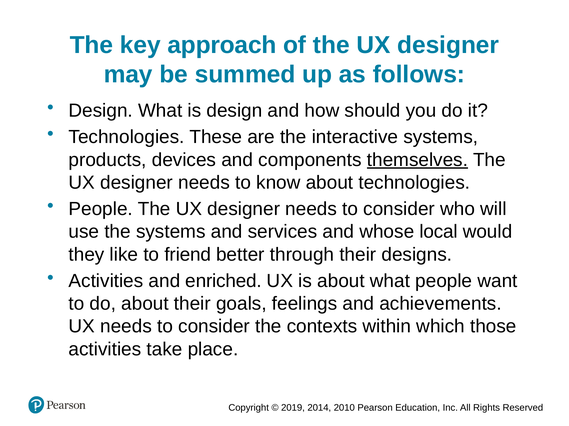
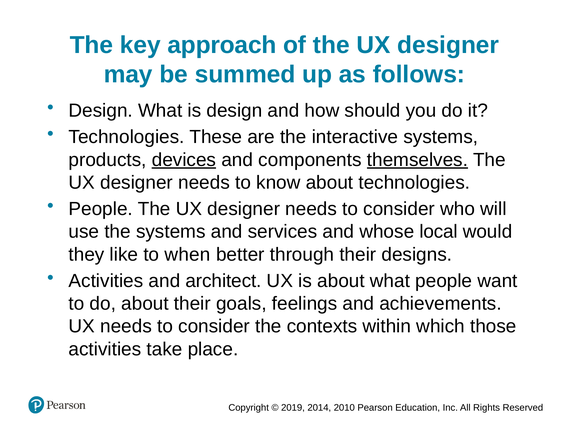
devices underline: none -> present (184, 160)
friend: friend -> when (188, 255)
enriched: enriched -> architect (224, 281)
